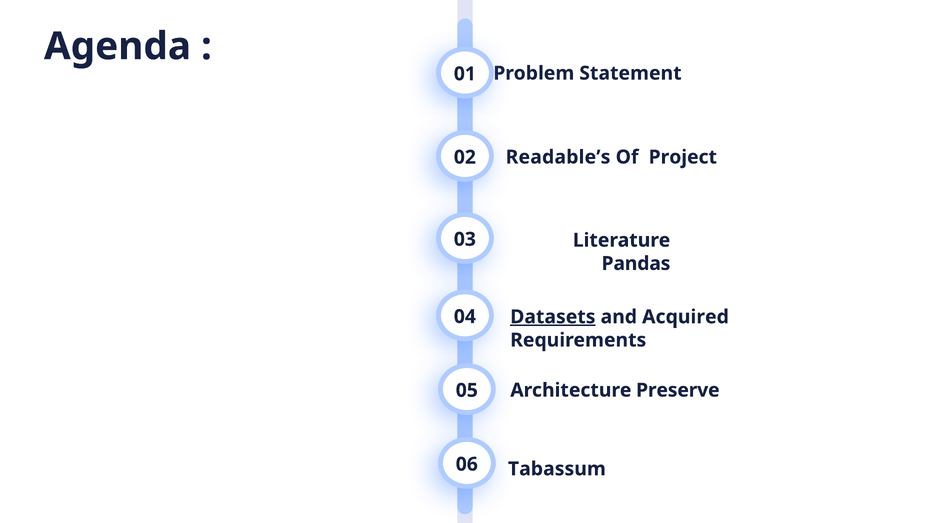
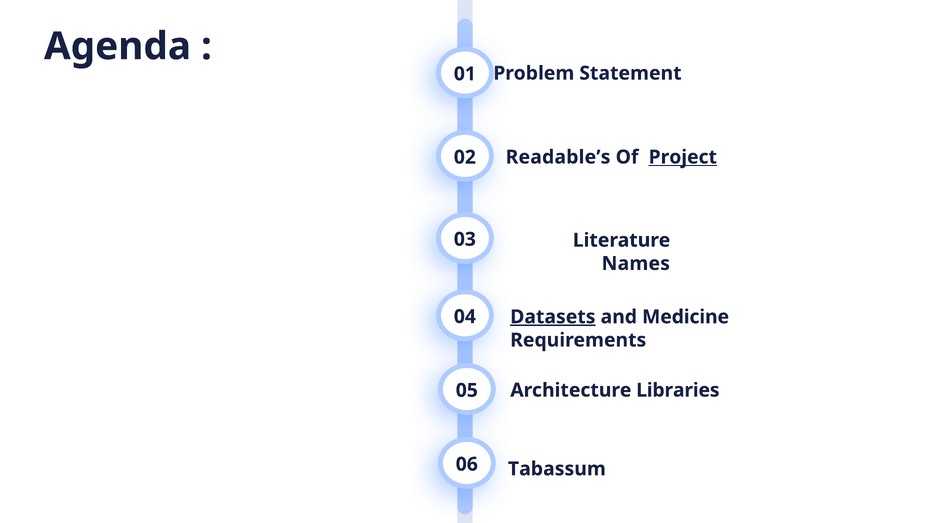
Project underline: none -> present (683, 157)
Pandas: Pandas -> Names (636, 264)
Acquired: Acquired -> Medicine (686, 317)
Preserve: Preserve -> Libraries (678, 390)
